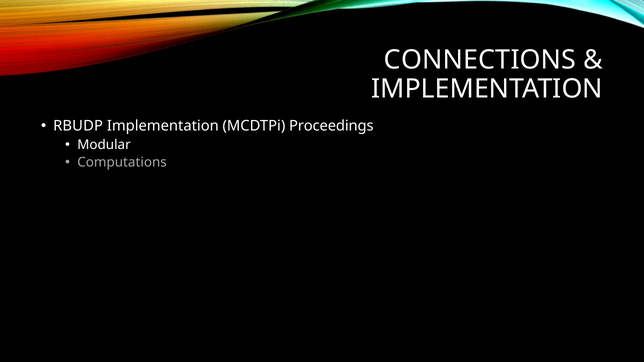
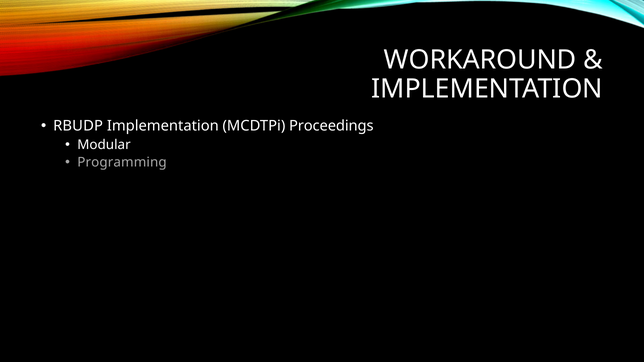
CONNECTIONS: CONNECTIONS -> WORKAROUND (480, 60)
Computations: Computations -> Programming (122, 163)
